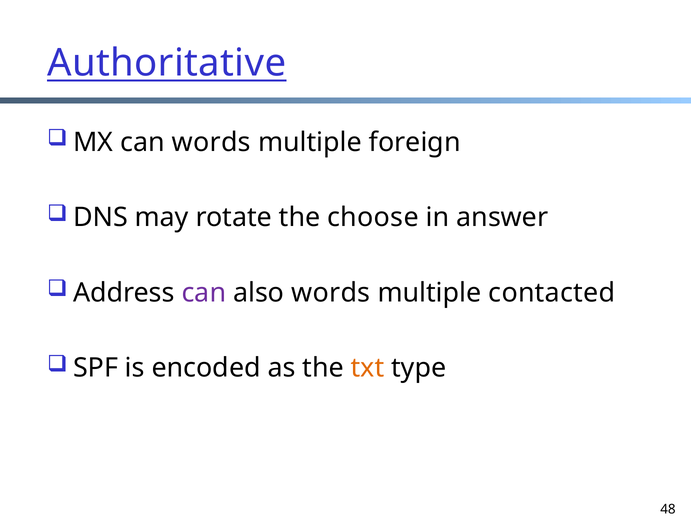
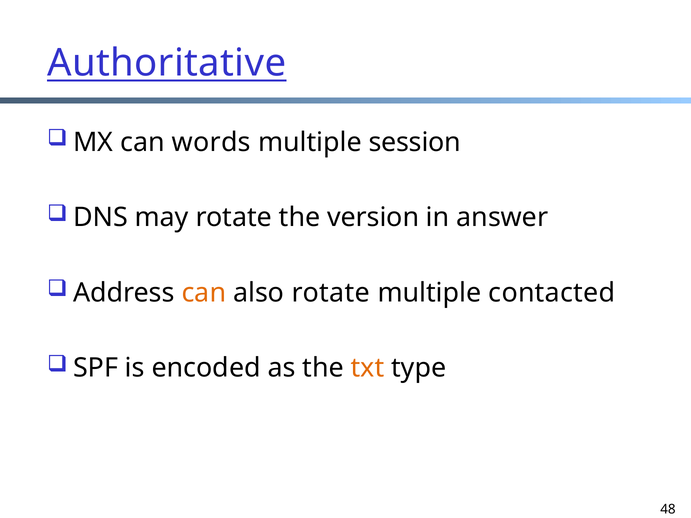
foreign: foreign -> session (415, 142)
choose: choose -> version (373, 218)
can colour: purple -> orange (204, 293)
also words: words -> rotate (331, 293)
